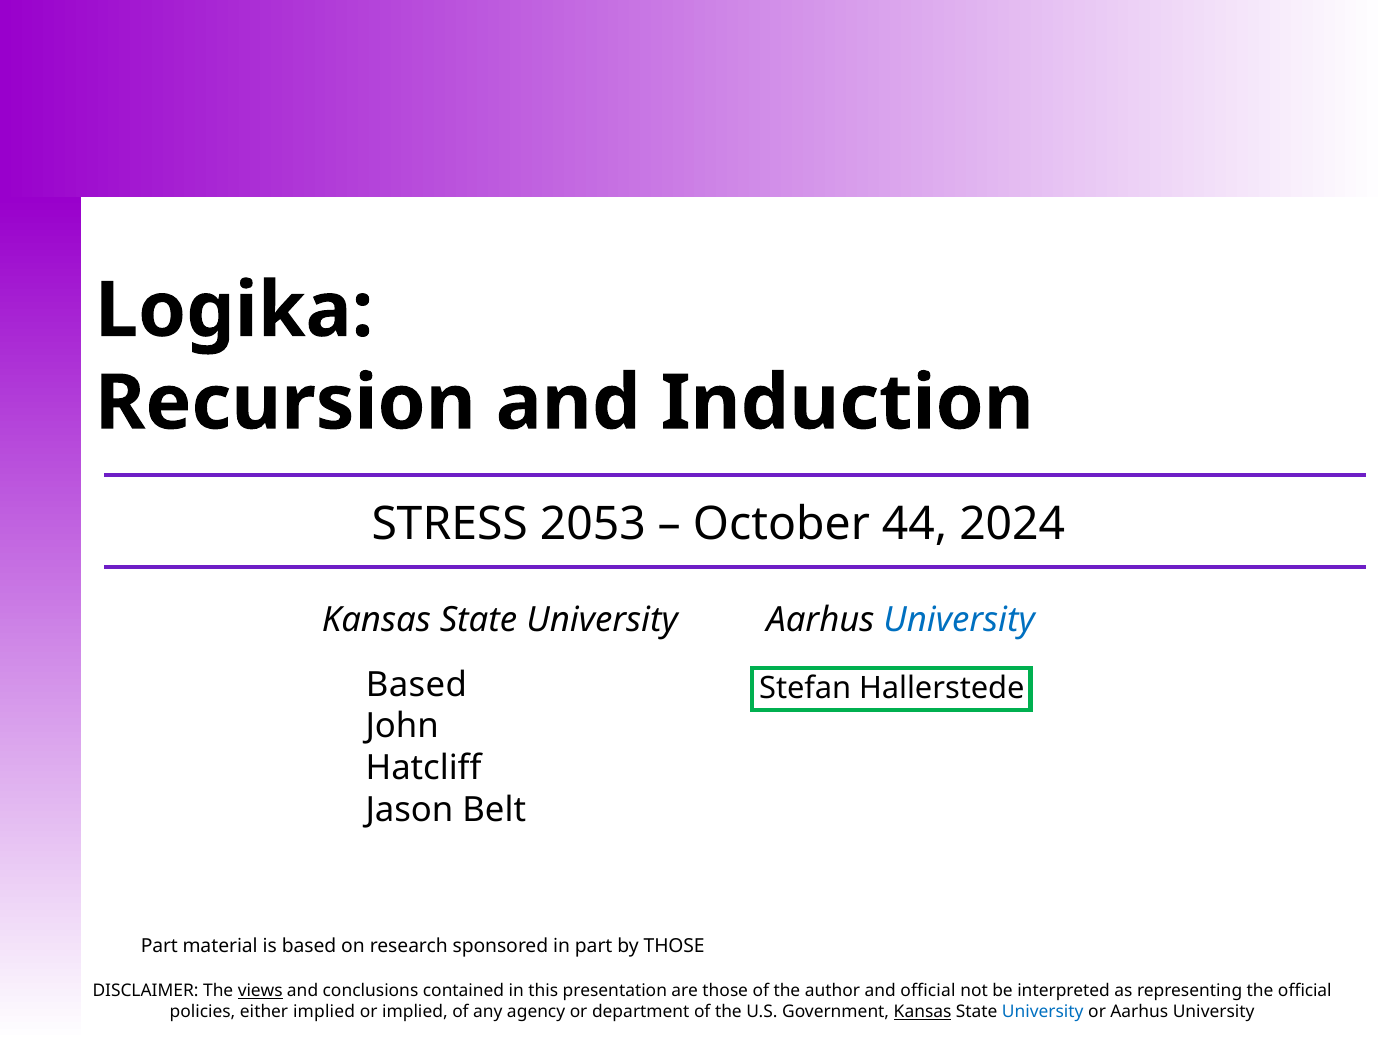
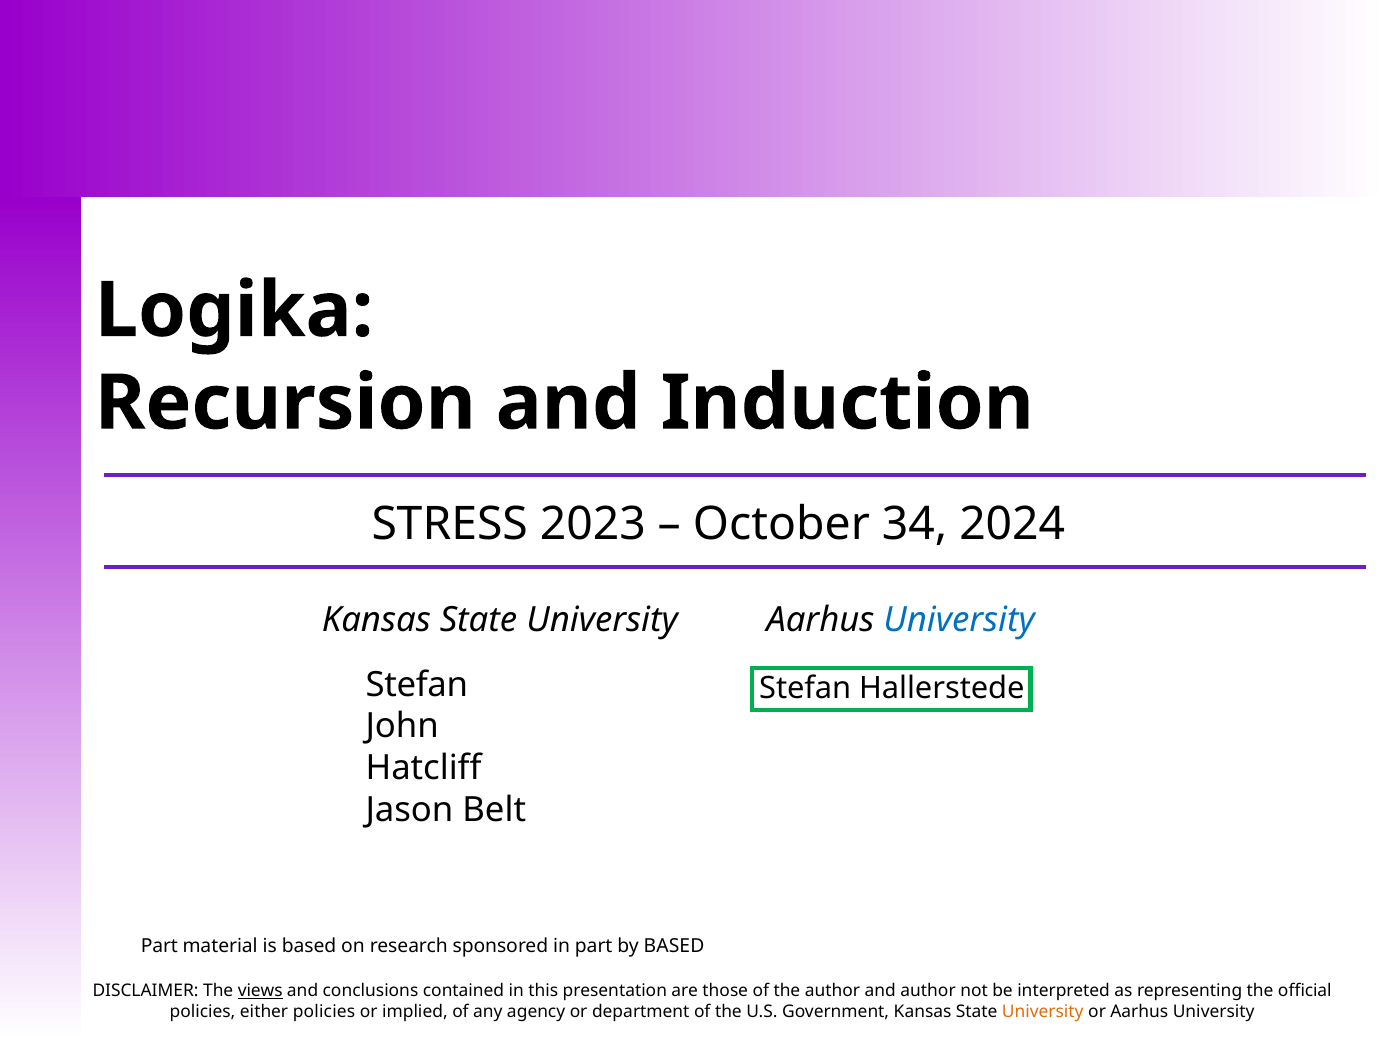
2053: 2053 -> 2023 (593, 524)
44: 44 -> 34 (914, 524)
Based: Based -> Stefan (417, 685)
by THOSE: THOSE -> BASED (674, 946)
and official: official -> author (928, 991)
either implied: implied -> policies (324, 1012)
Kansas underline: present -> none (923, 1012)
University colour: blue -> orange (1043, 1012)
